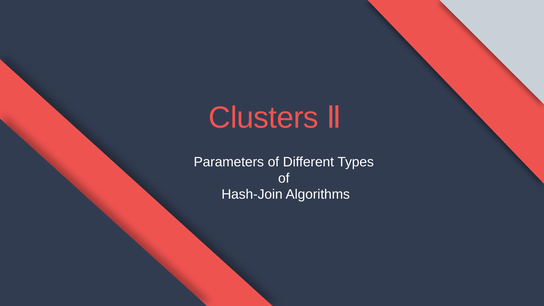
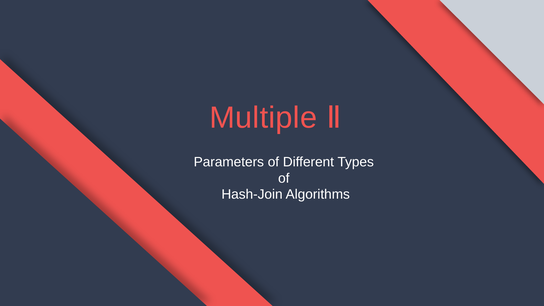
Clusters: Clusters -> Multiple (263, 118)
